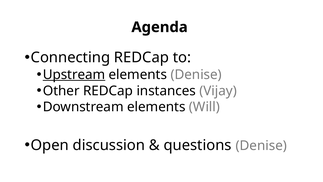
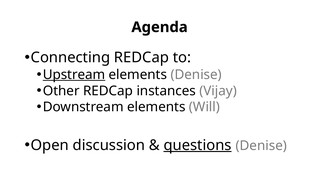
questions underline: none -> present (198, 145)
